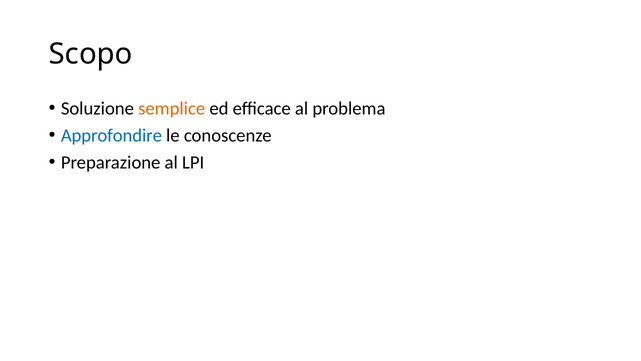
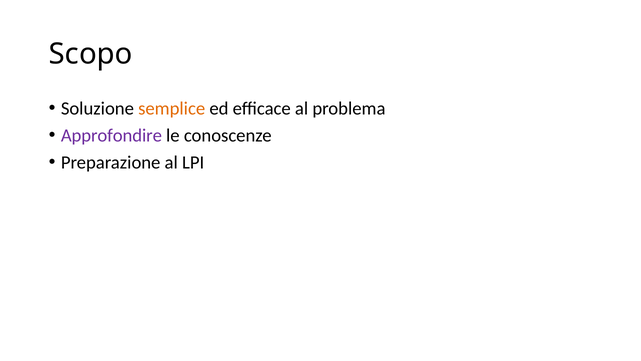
Approfondire colour: blue -> purple (111, 135)
